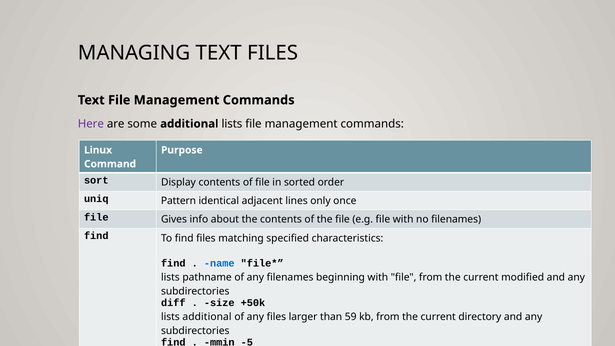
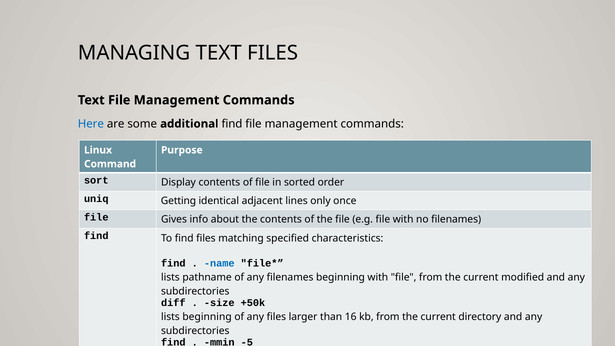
Here colour: purple -> blue (91, 124)
additional lists: lists -> find (232, 124)
Pattern: Pattern -> Getting (178, 201)
lists additional: additional -> beginning (207, 317)
59: 59 -> 16 (351, 317)
